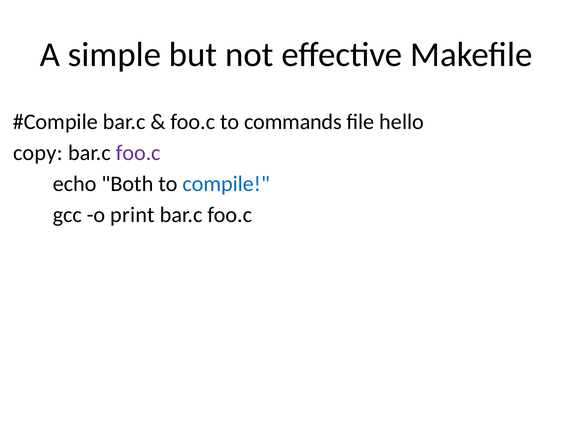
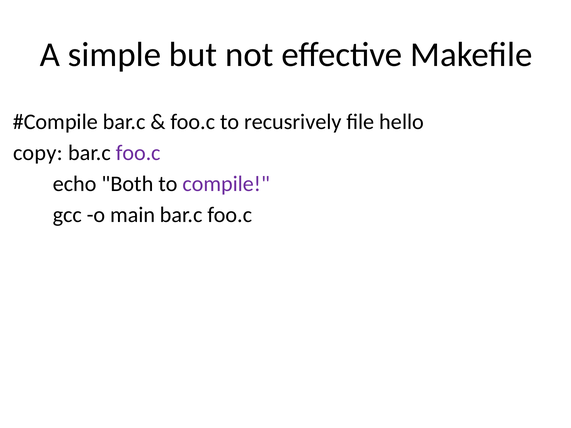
commands: commands -> recusrively (293, 122)
compile colour: blue -> purple (226, 184)
print: print -> main (133, 215)
